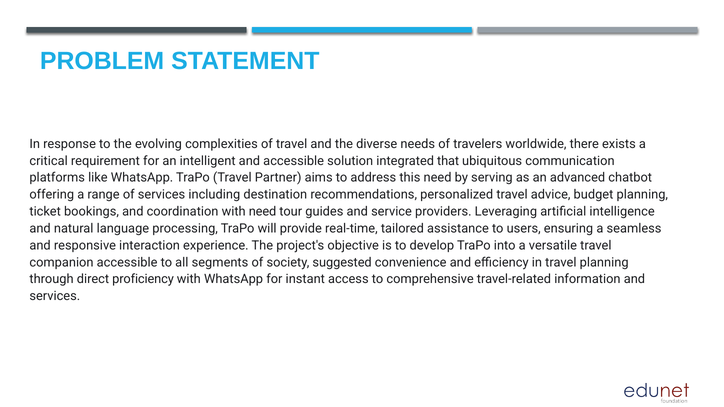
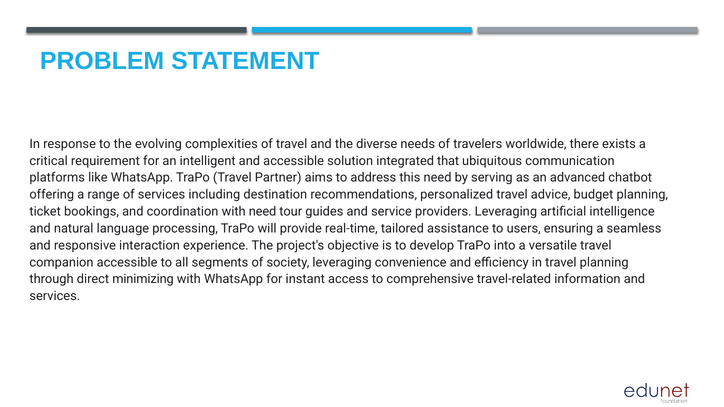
society suggested: suggested -> leveraging (342, 262)
proficiency: proficiency -> minimizing (143, 279)
